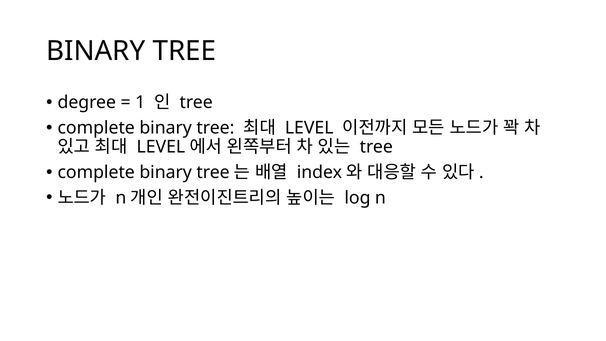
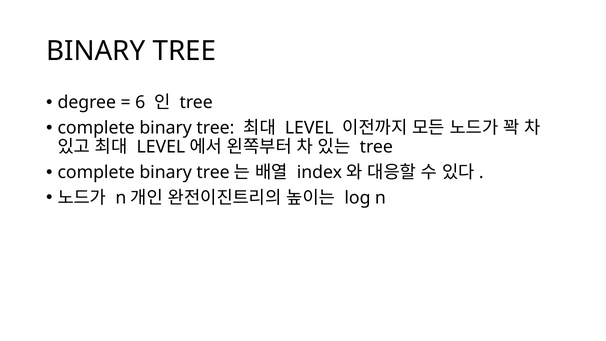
1: 1 -> 6 (140, 102)
